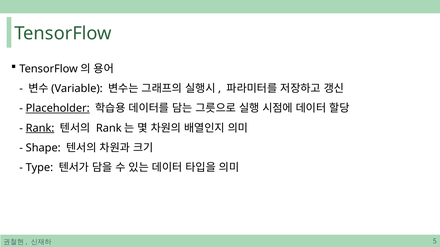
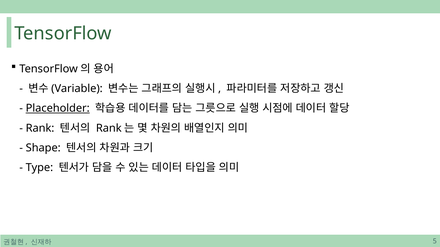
Rank underline: present -> none (40, 128)
